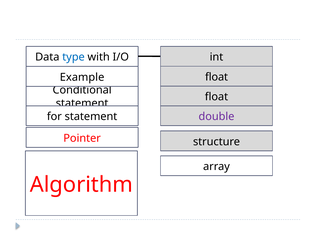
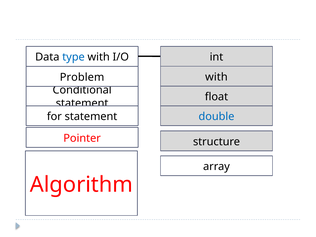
float: float -> with (216, 77)
Example: Example -> Problem (82, 77)
double colour: purple -> blue (216, 117)
